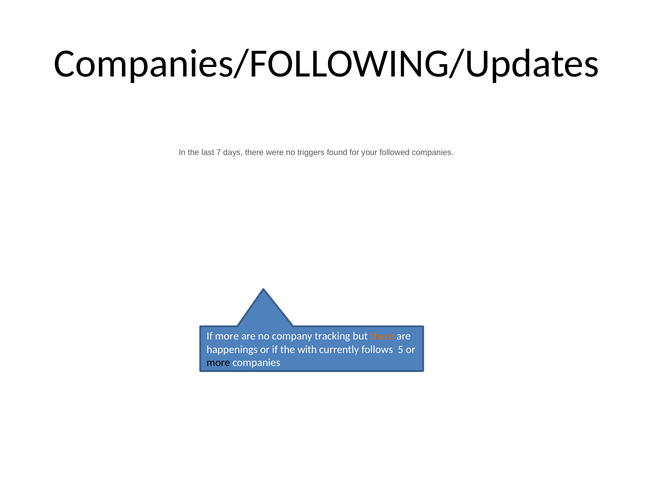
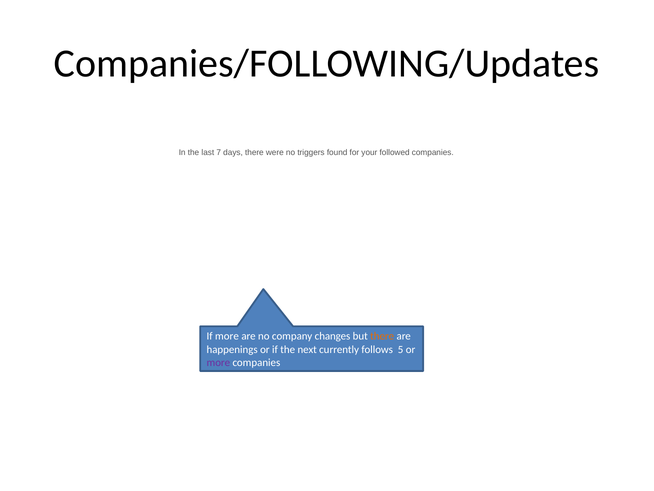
tracking: tracking -> changes (333, 336)
with: with -> next (307, 349)
more colour: black -> purple (218, 362)
